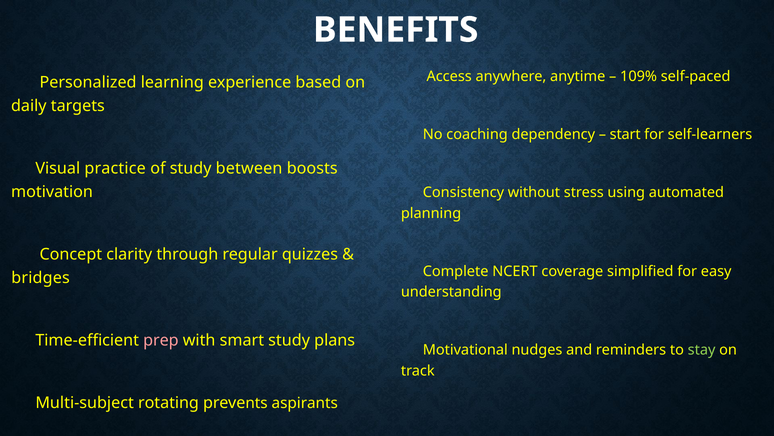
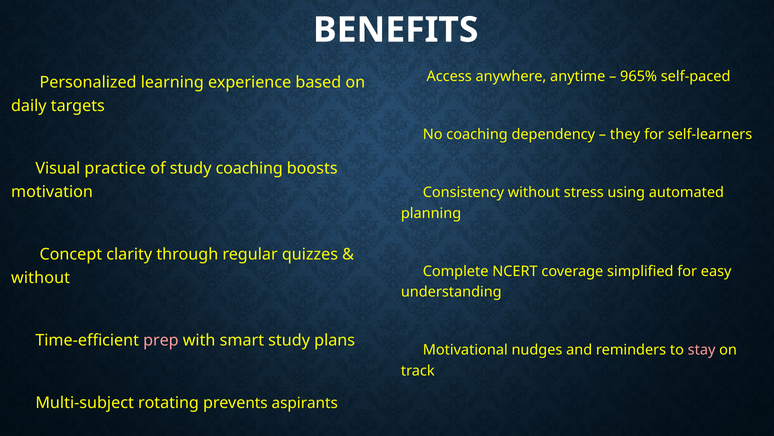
109%: 109% -> 965% (639, 76)
start: start -> they (625, 134)
study between: between -> coaching (249, 168)
bridges: bridges -> without (41, 277)
stay colour: light green -> pink (702, 350)
